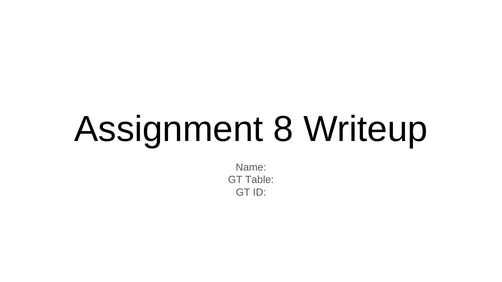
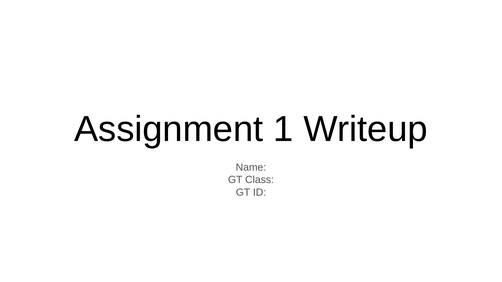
8: 8 -> 1 (283, 129)
Table: Table -> Class (260, 180)
